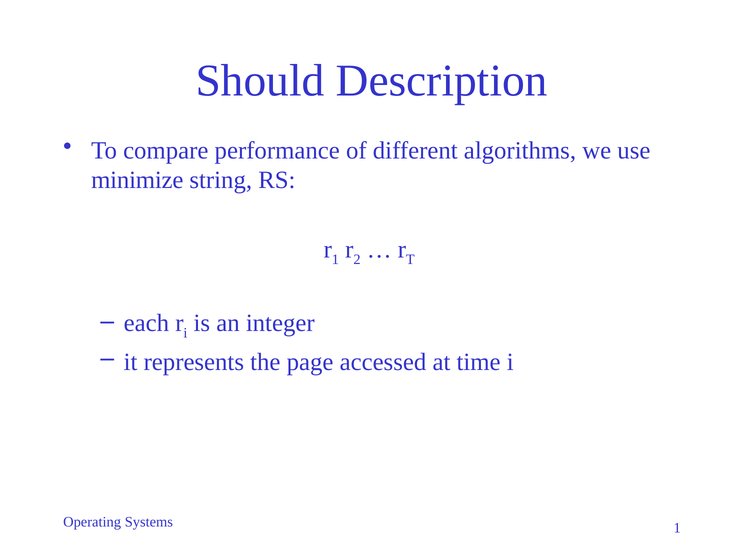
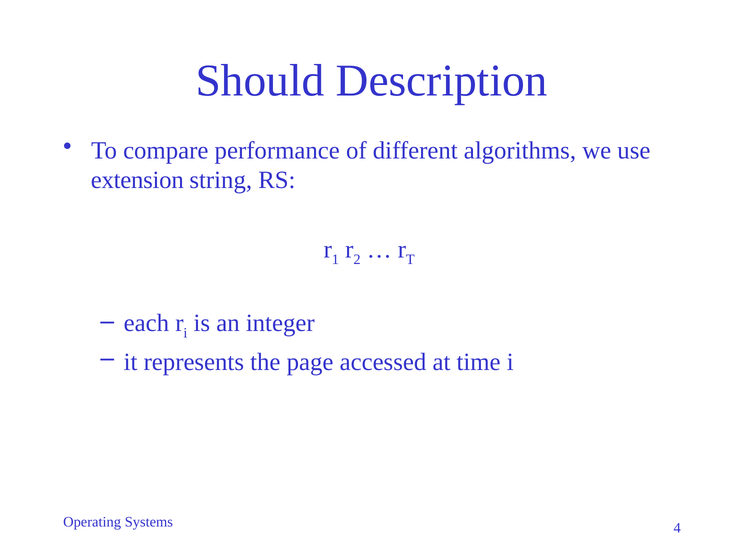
minimize: minimize -> extension (137, 180)
Systems 1: 1 -> 4 (677, 528)
